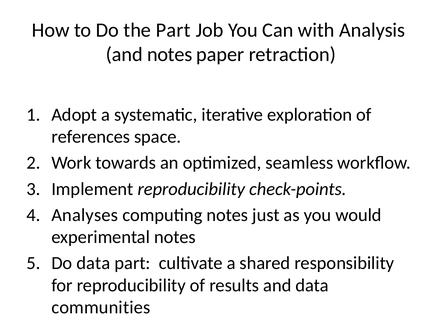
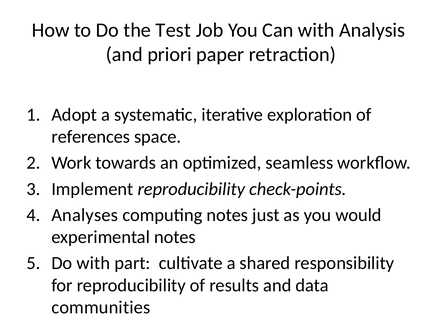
the Part: Part -> Test (173, 30)
and notes: notes -> priori (170, 54)
Do data: data -> with (93, 263)
